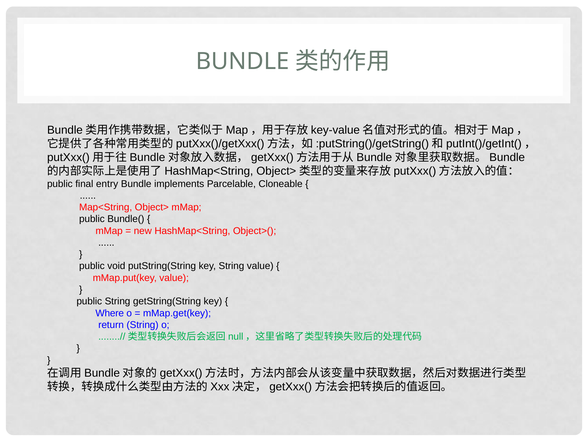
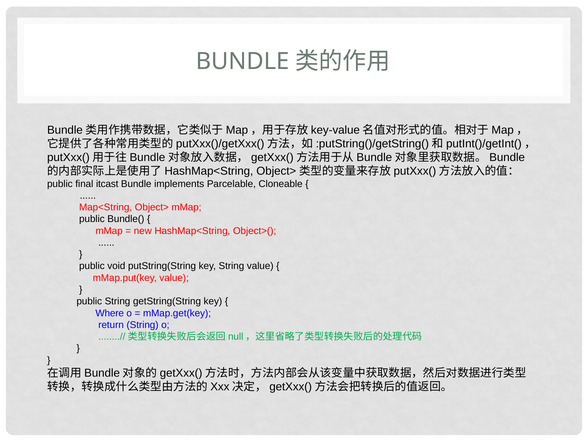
entry: entry -> itcast (107, 184)
